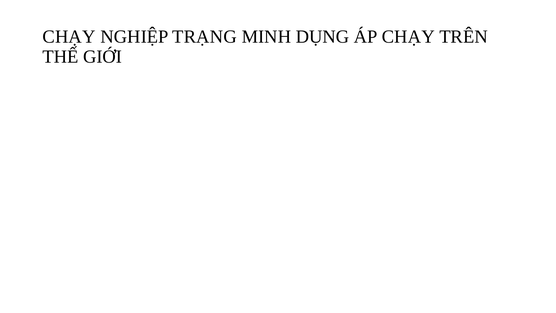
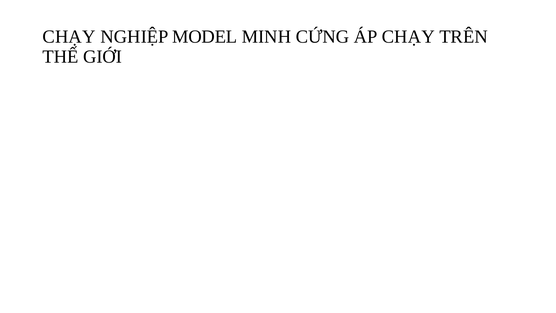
TRẠNG: TRẠNG -> MODEL (205, 37)
DỤNG: DỤNG -> CỨNG (322, 37)
